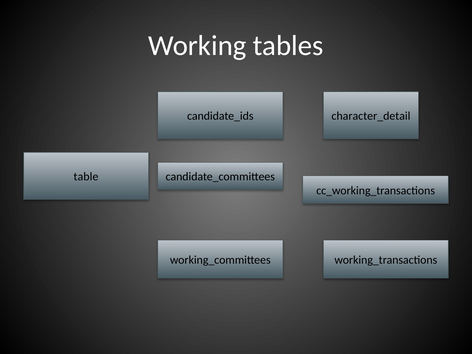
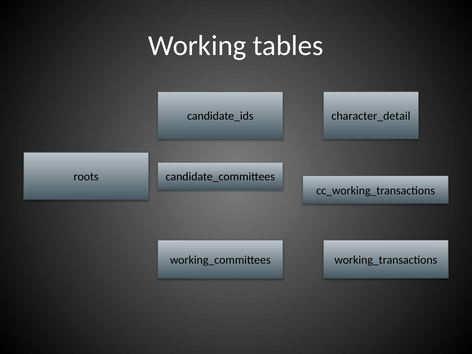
table: table -> roots (86, 177)
